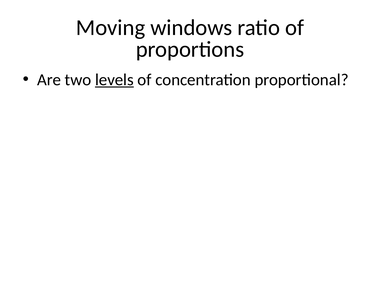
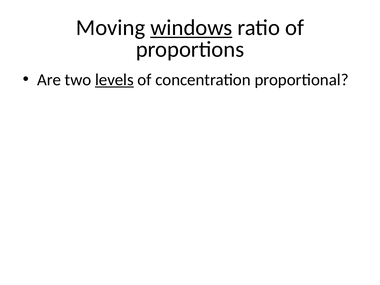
windows underline: none -> present (191, 28)
